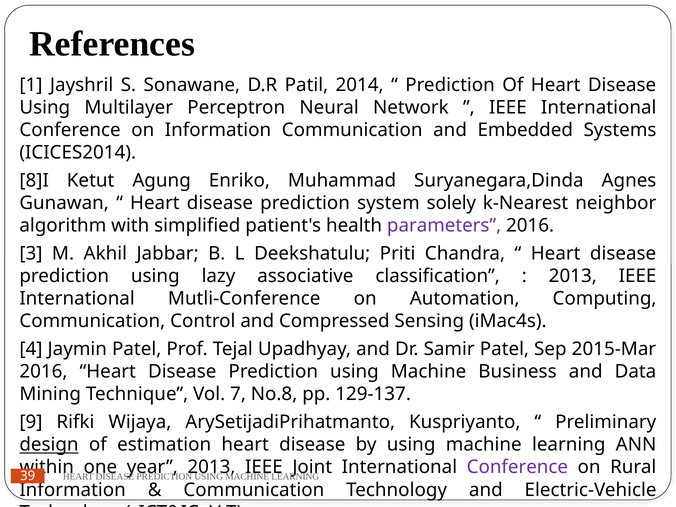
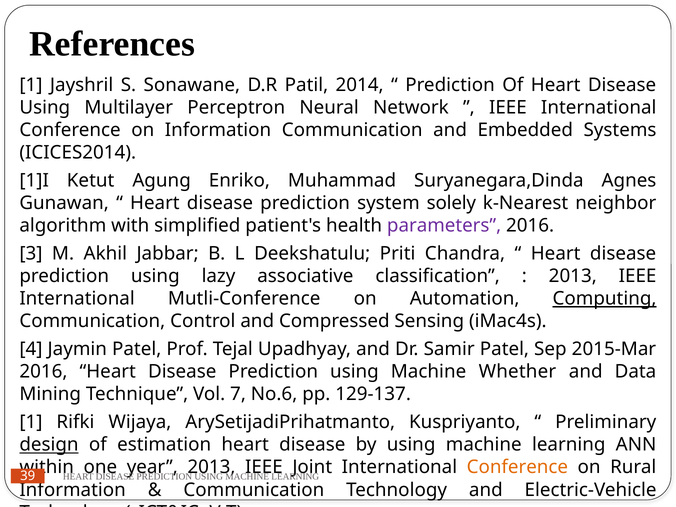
8]I: 8]I -> 1]I (34, 181)
Computing underline: none -> present (605, 299)
Business: Business -> Whether (517, 372)
No.8: No.8 -> No.6 (274, 394)
9: 9 -> 1 (31, 422)
Conference colour: purple -> orange (517, 467)
